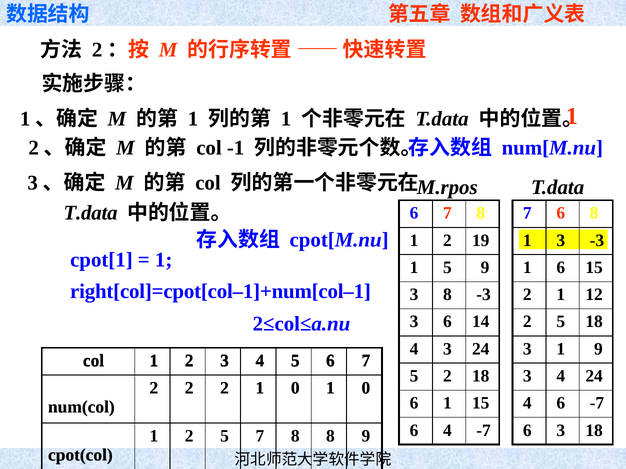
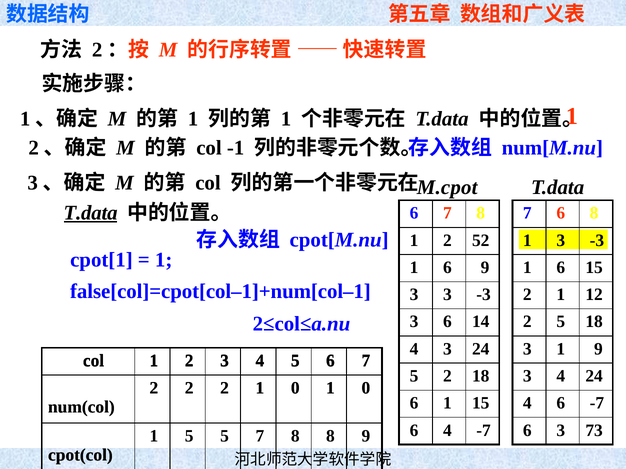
M.rpos: M.rpos -> M.cpot (447, 188)
T.data underline: none -> present (91, 213)
19: 19 -> 52 (481, 241)
5: 5 -> 6 (447, 268)
right[col]=cpot[col–1]+num[col–1: right[col]=cpot[col–1]+num[col–1 -> false[col]=cpot[col–1]+num[col–1 (220, 292)
3 8: 8 -> 3 (447, 295)
3 18: 18 -> 73 (594, 431)
2: 2 -> 5 (189, 436)
